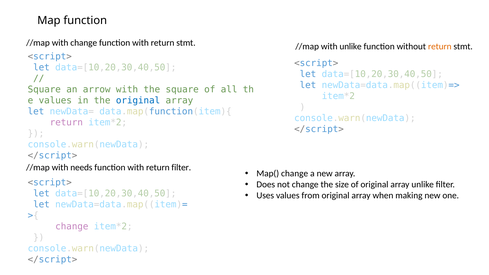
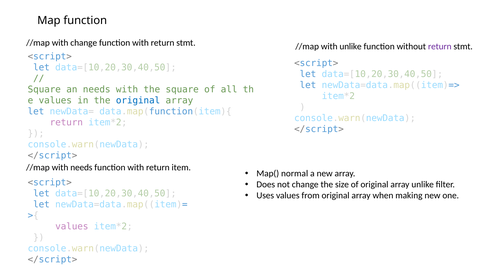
return colour: orange -> purple (440, 46)
an arrow: arrow -> needs (97, 89)
return filter: filter -> item (181, 168)
Map( change: change -> normal (295, 174)
change: change -> values (72, 226)
